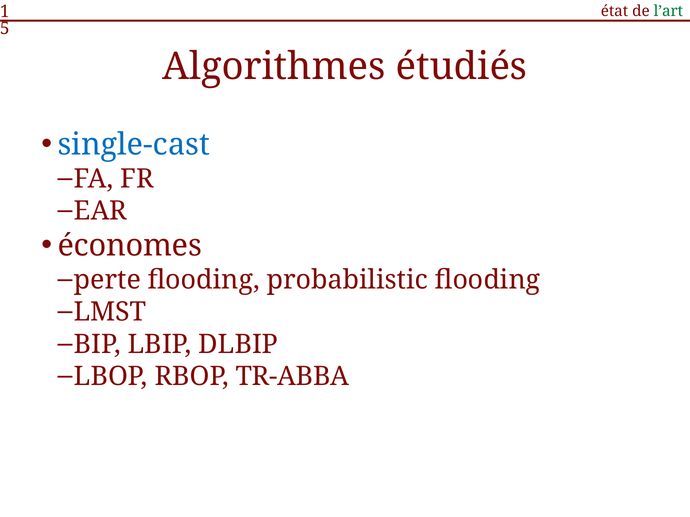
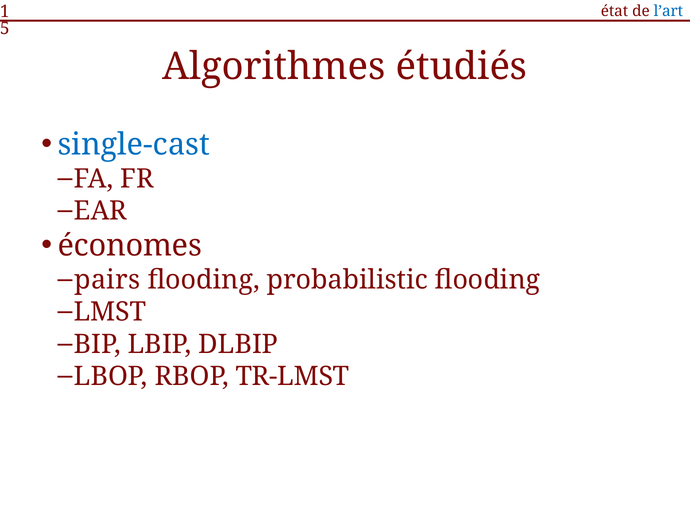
l’art colour: green -> blue (668, 11)
perte: perte -> pairs (107, 280)
TR-ABBA: TR-ABBA -> TR-LMST (293, 377)
